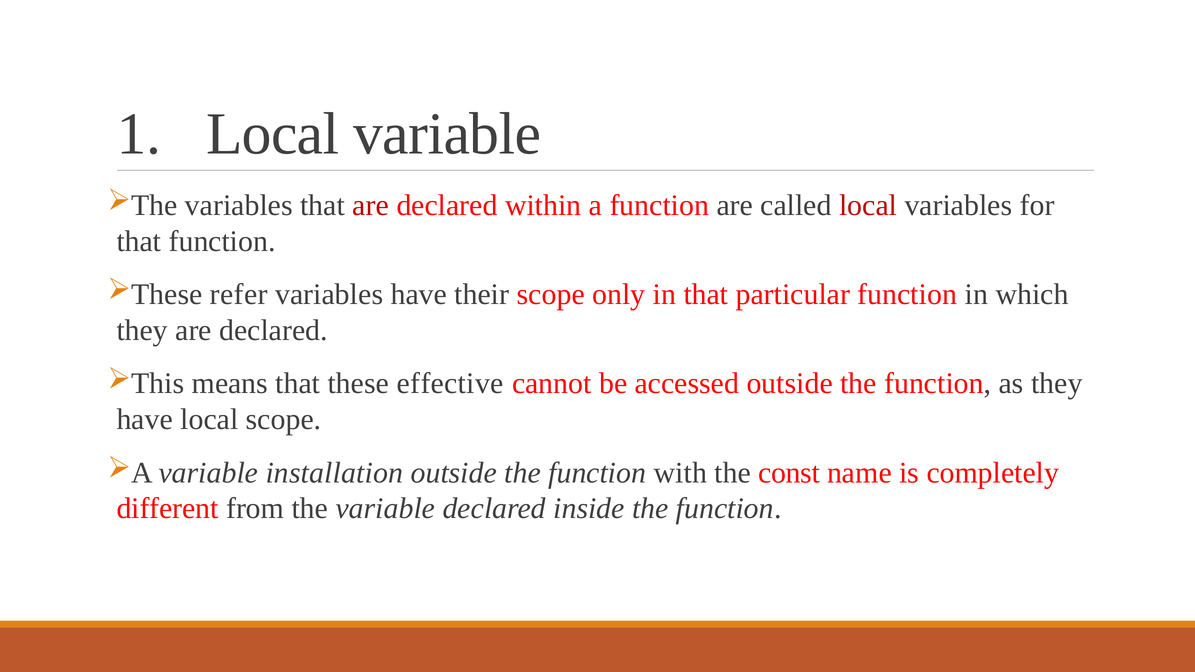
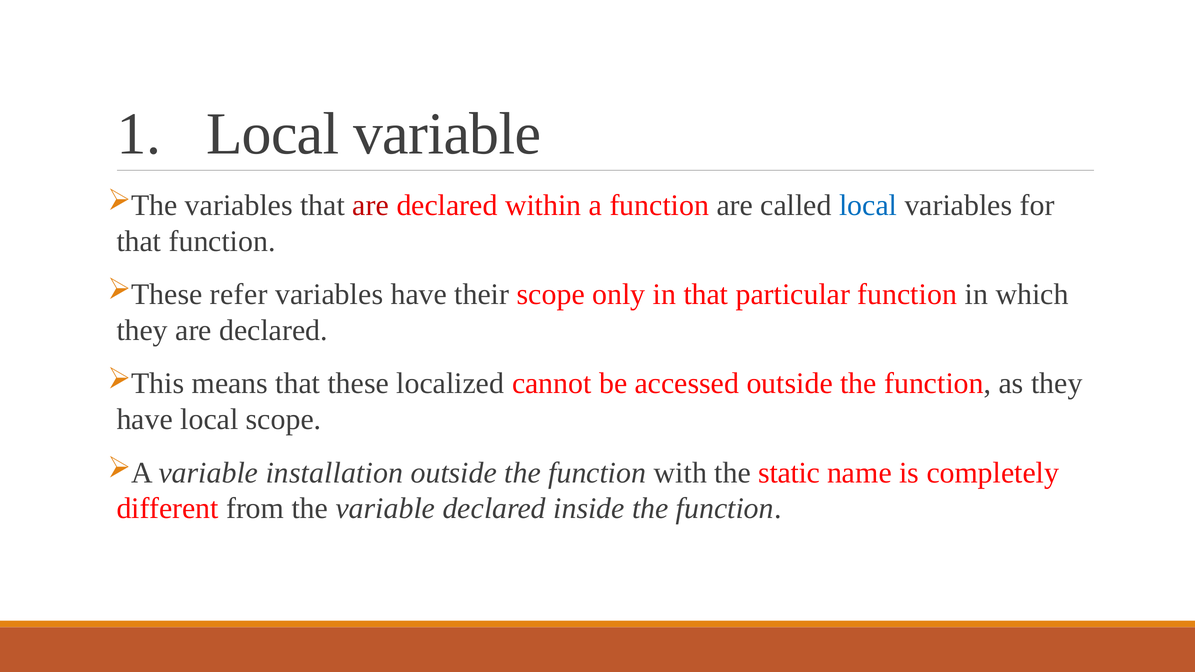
local colour: red -> blue (868, 205)
effective: effective -> localized (450, 384)
const: const -> static (789, 473)
